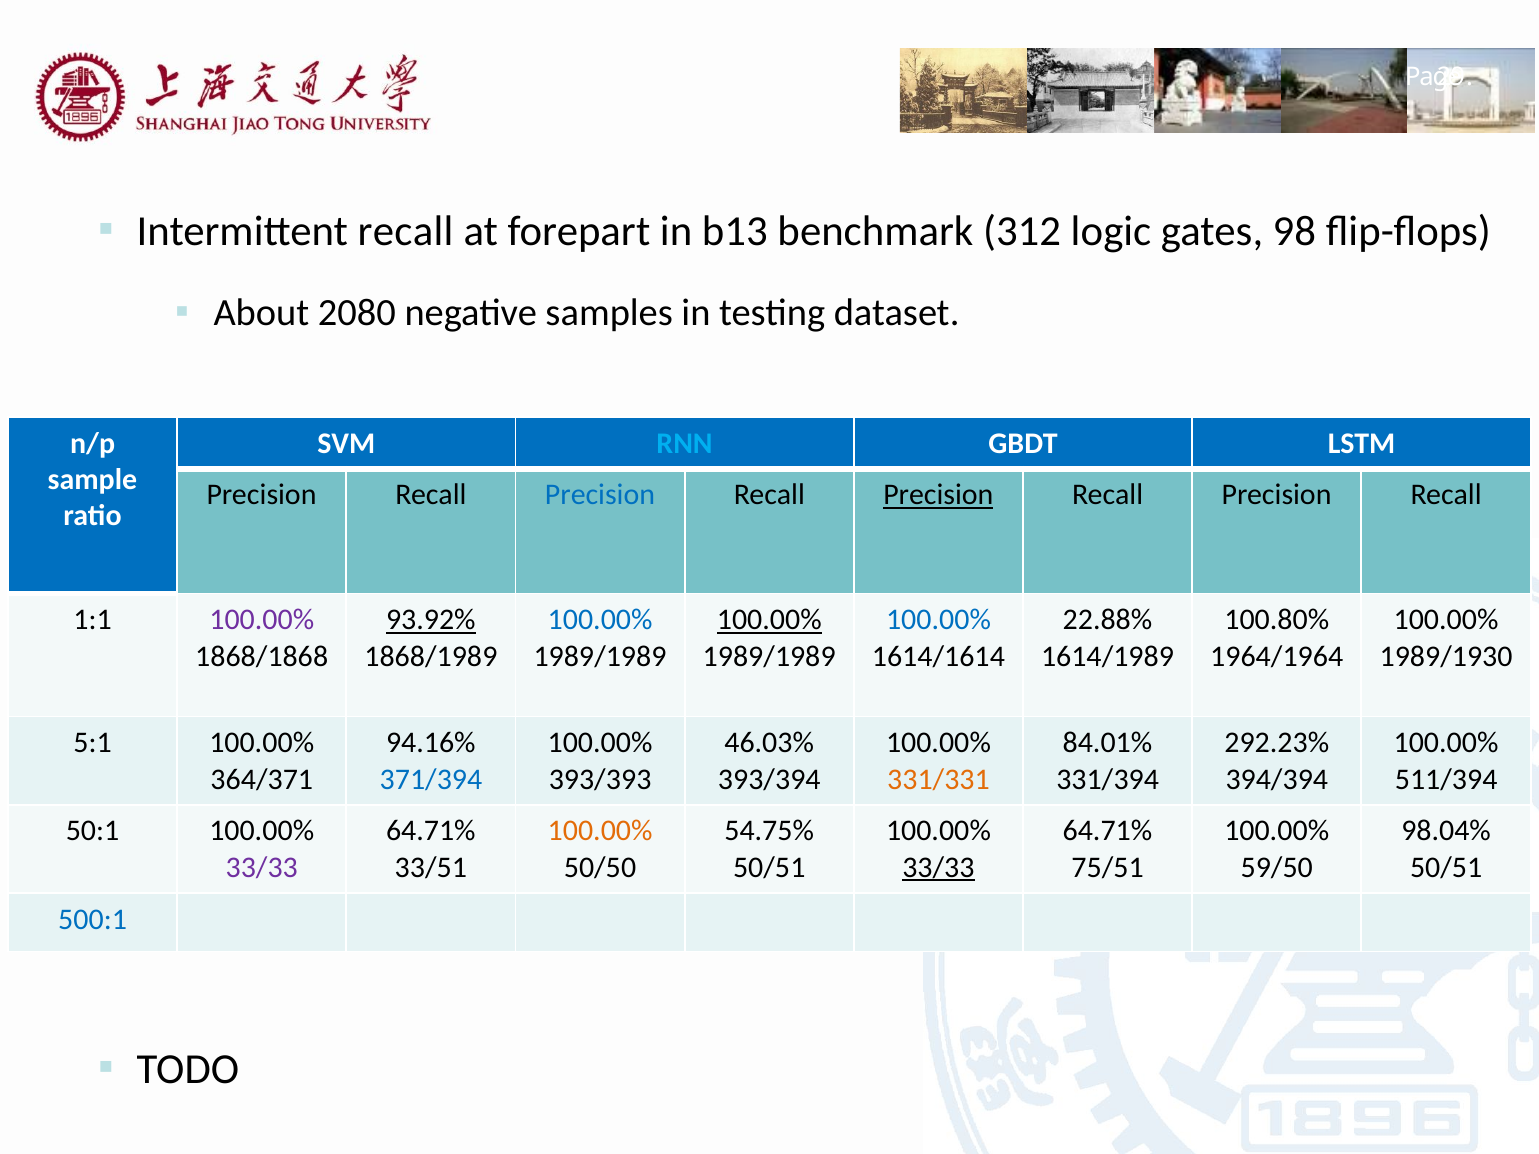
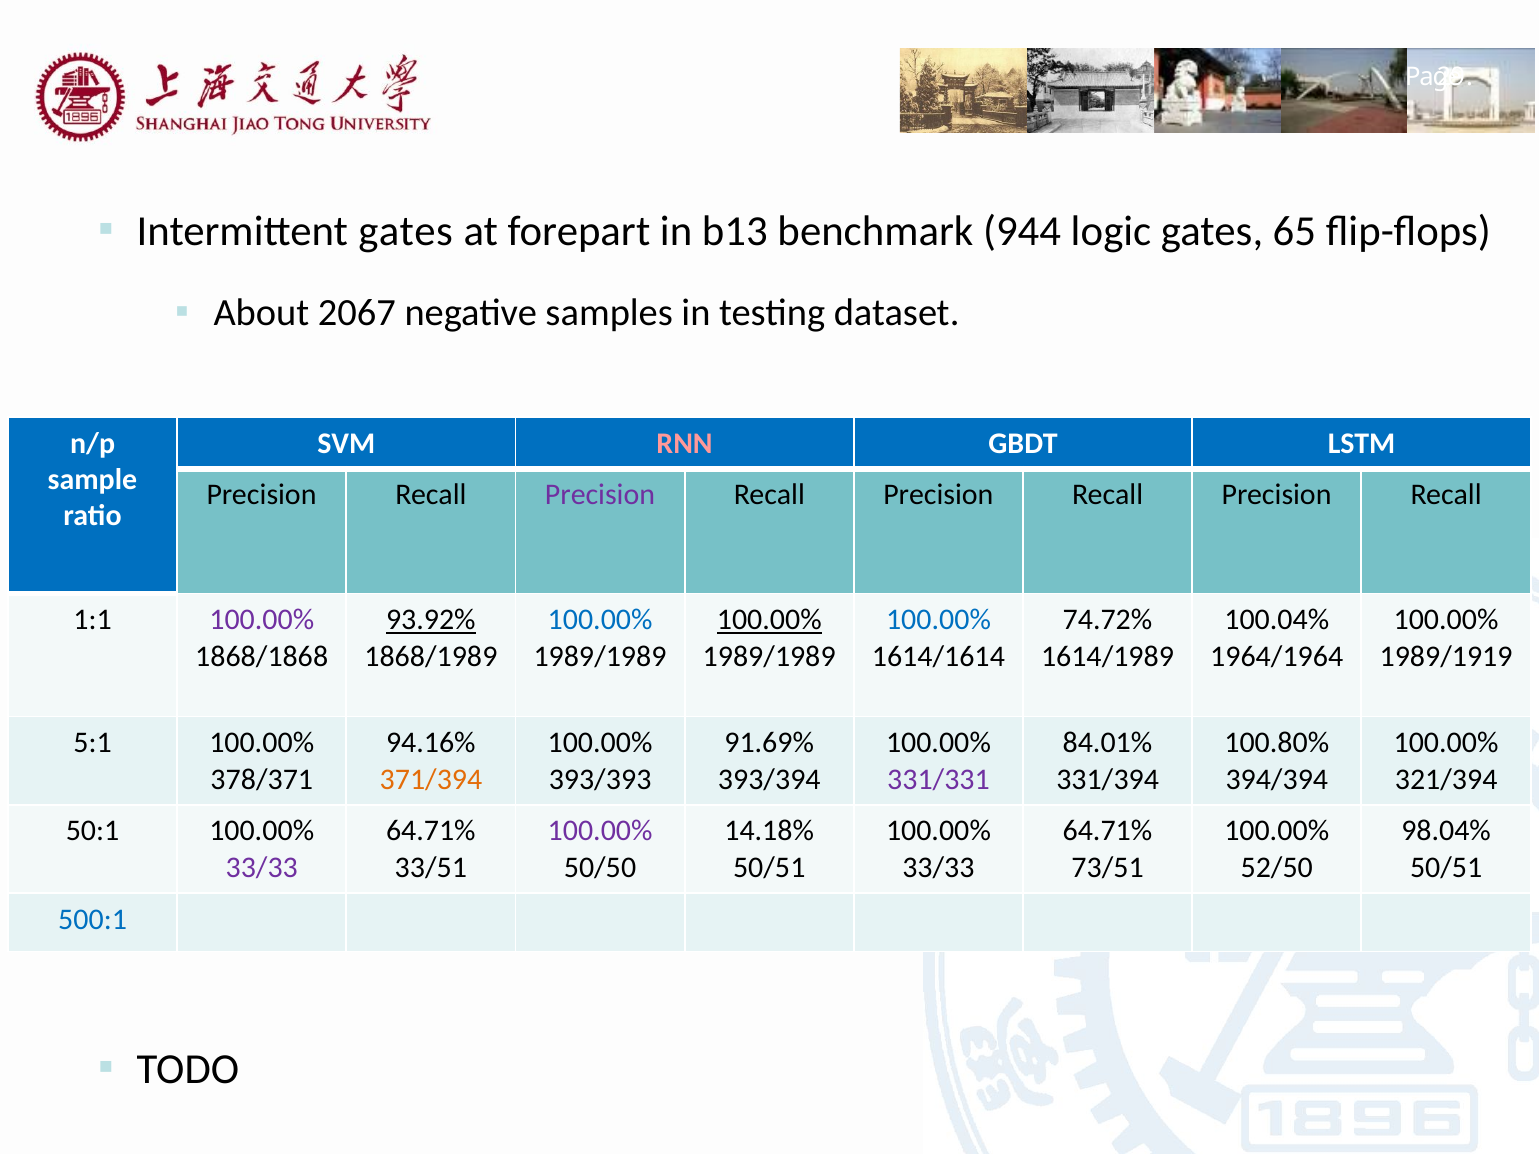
Intermittent recall: recall -> gates (406, 231)
312: 312 -> 944 (1022, 231)
98: 98 -> 65 (1294, 231)
2080: 2080 -> 2067 (357, 313)
RNN colour: light blue -> pink (685, 443)
Precision colour: blue -> purple (600, 495)
Precision underline: present -> none (938, 495)
22.88%: 22.88% -> 74.72% (1107, 620)
100.80%: 100.80% -> 100.04% (1277, 620)
1989/1930: 1989/1930 -> 1989/1919 (1446, 656)
46.03%: 46.03% -> 91.69% (769, 743)
292.23%: 292.23% -> 100.80% (1277, 743)
364/371: 364/371 -> 378/371 (262, 779)
371/394 colour: blue -> orange (431, 779)
331/331 colour: orange -> purple (938, 779)
511/394: 511/394 -> 321/394 (1446, 779)
100.00% colour: orange -> purple (600, 831)
54.75%: 54.75% -> 14.18% (769, 831)
33/33 underline: present -> none (938, 868)
75/51: 75/51 -> 73/51 (1108, 868)
59/50: 59/50 -> 52/50 (1277, 868)
